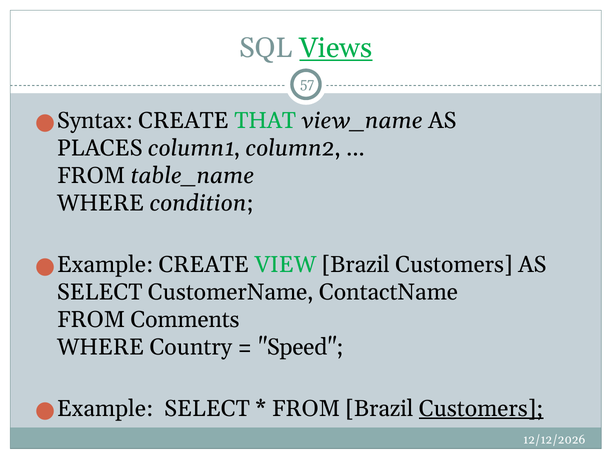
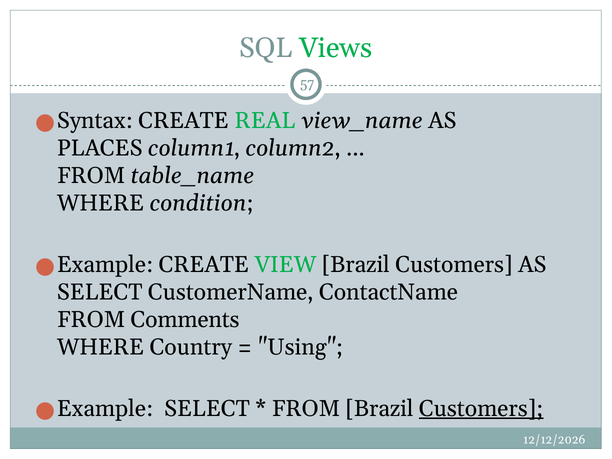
Views underline: present -> none (336, 48)
THAT: THAT -> REAL (265, 121)
Speed: Speed -> Using (301, 347)
